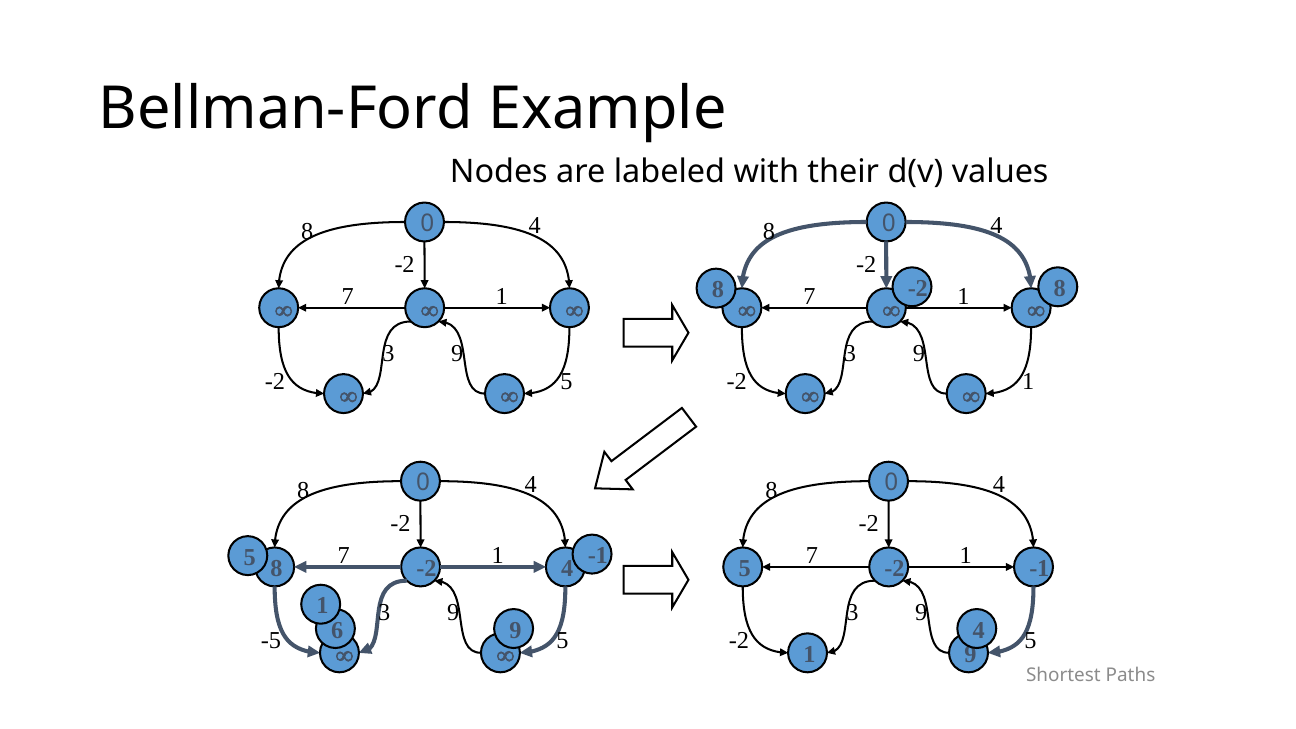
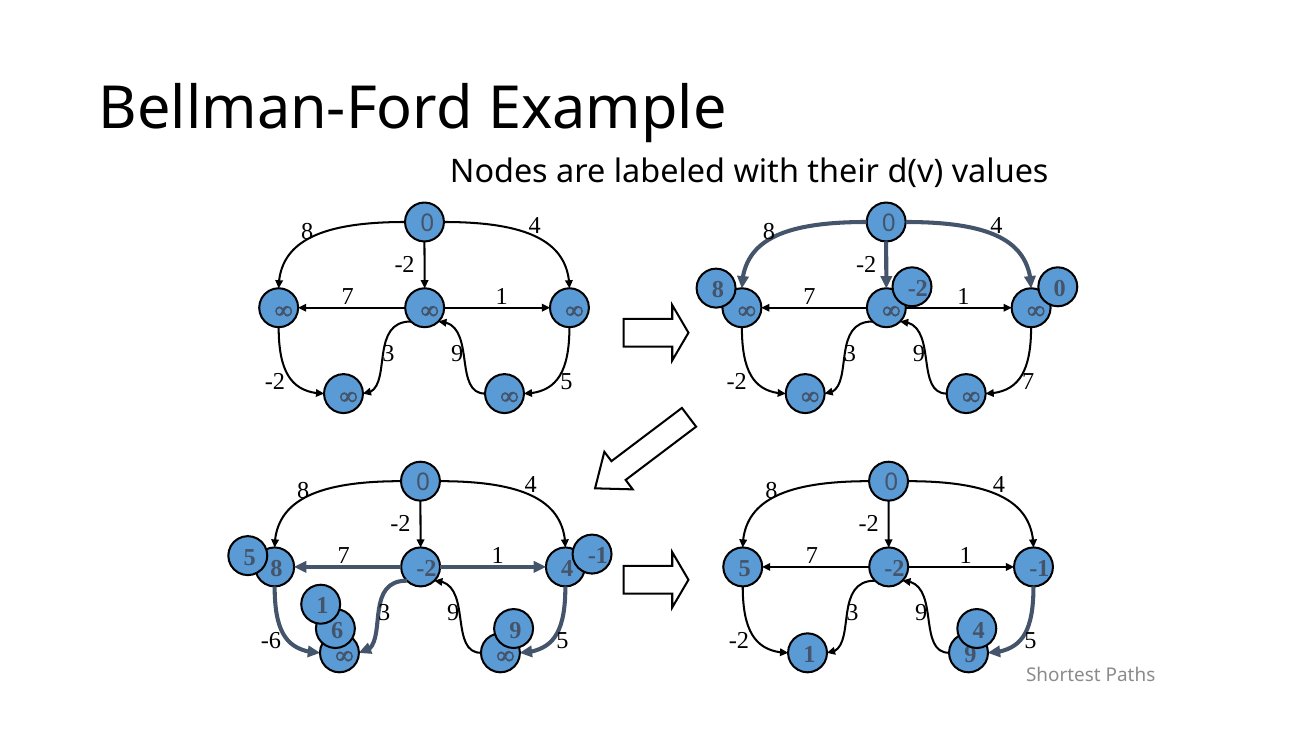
8 -2 8: 8 -> 0 (1060, 288)
-2 1: 1 -> 7 (1028, 381)
-5: -5 -> -6 (271, 641)
